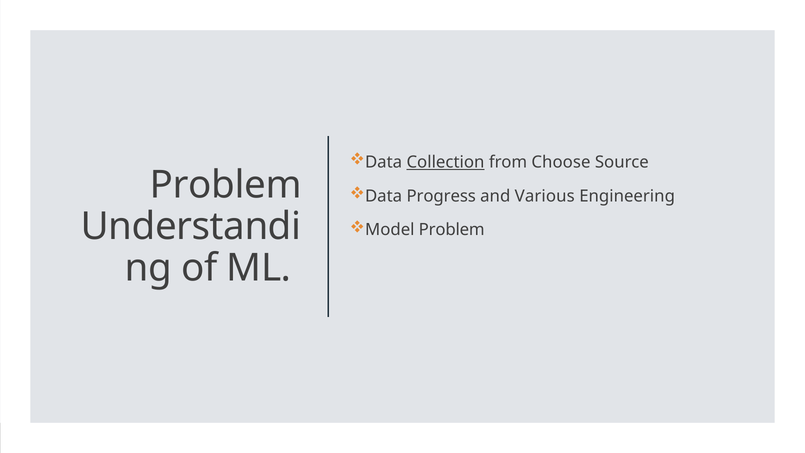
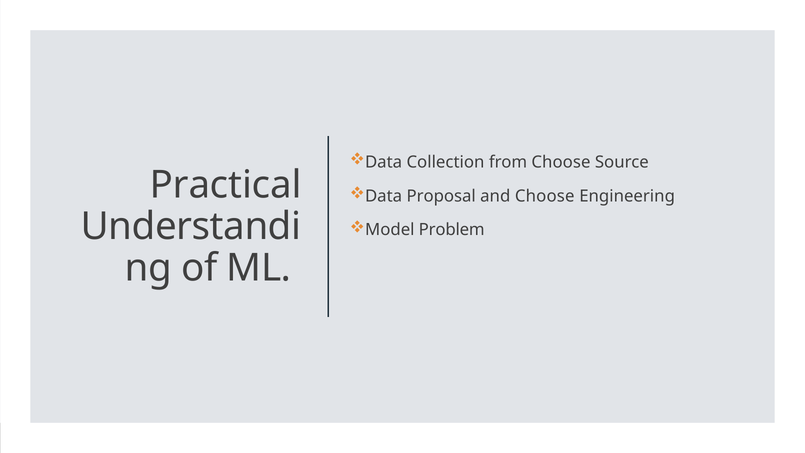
Collection underline: present -> none (445, 162)
Problem: Problem -> Practical (226, 185)
Progress: Progress -> Proposal (441, 196)
and Various: Various -> Choose (545, 196)
